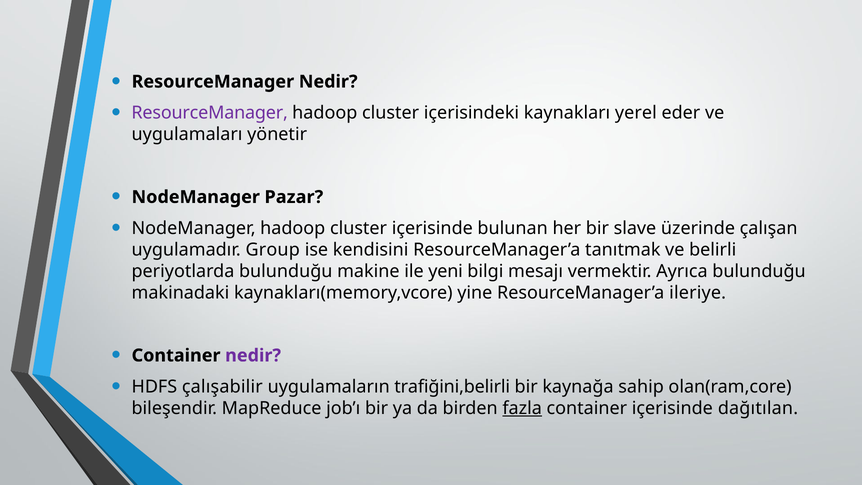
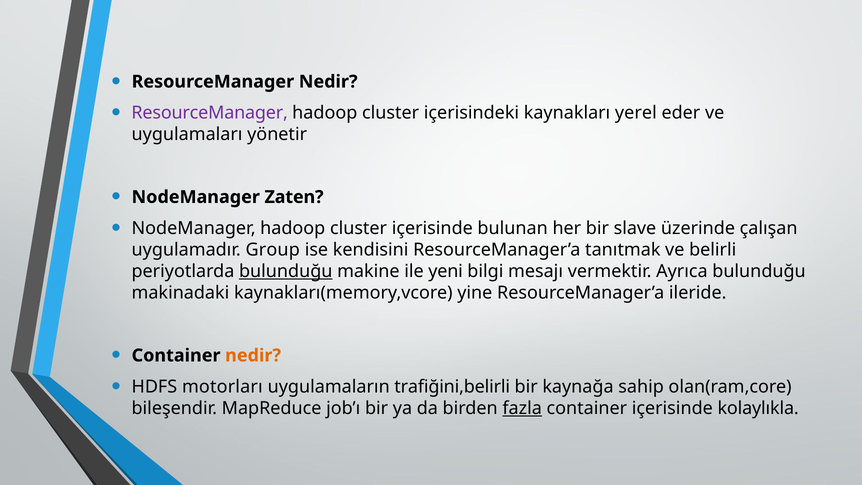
Pazar: Pazar -> Zaten (294, 197)
bulunduğu underline: none -> present (286, 271)
ileriye: ileriye -> ileride (698, 293)
nedir colour: purple -> orange (253, 355)
çalışabilir: çalışabilir -> motorları (222, 387)
dağıtılan: dağıtılan -> kolaylıkla (758, 408)
